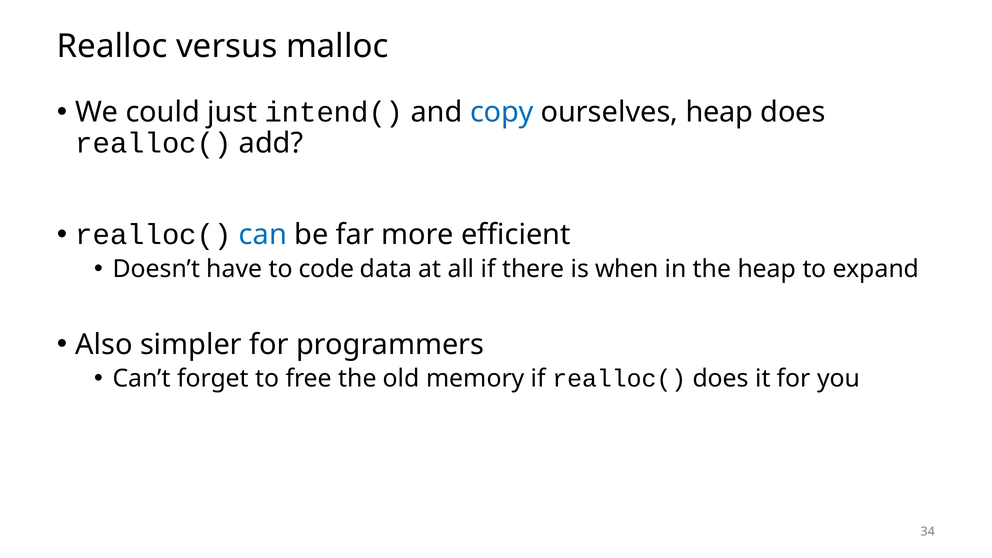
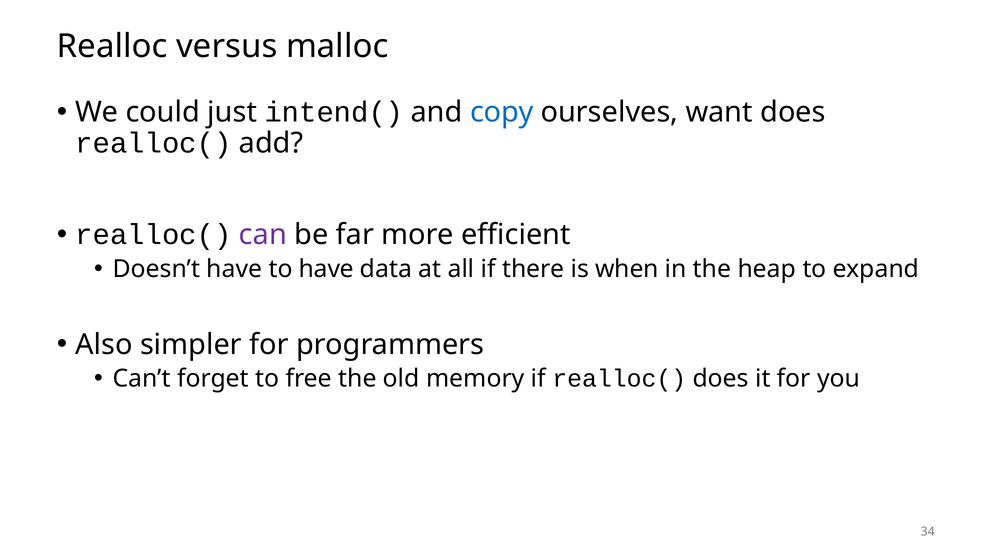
ourselves heap: heap -> want (719, 112)
can colour: blue -> purple (263, 235)
to code: code -> have (326, 269)
